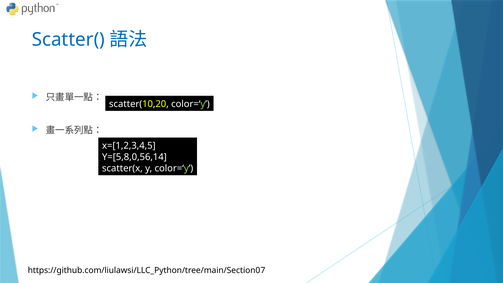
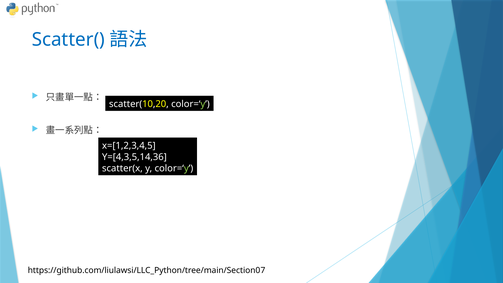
Y=[5,8,0,56,14: Y=[5,8,0,56,14 -> Y=[4,3,5,14,36 (134, 157)
